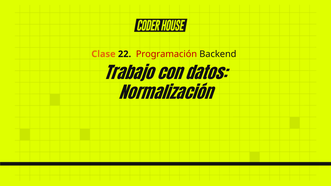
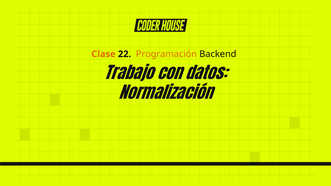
Programación colour: red -> orange (166, 54)
